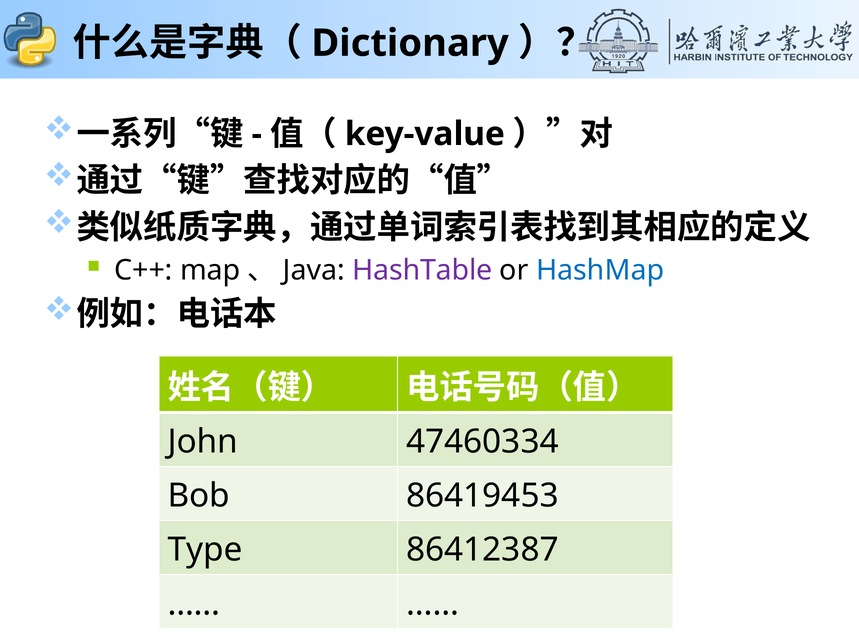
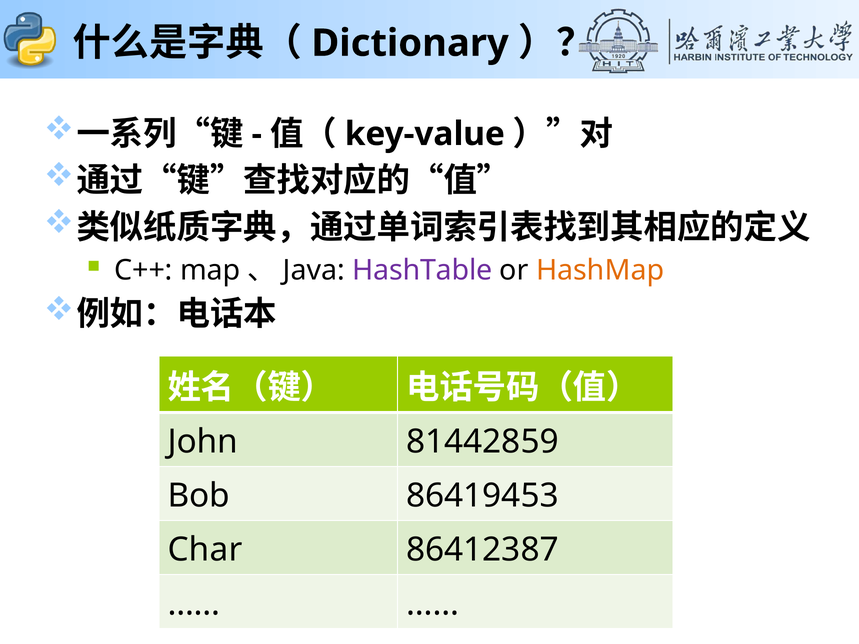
HashMap colour: blue -> orange (600, 270)
47460334: 47460334 -> 81442859 (482, 442)
Type: Type -> Char (205, 550)
